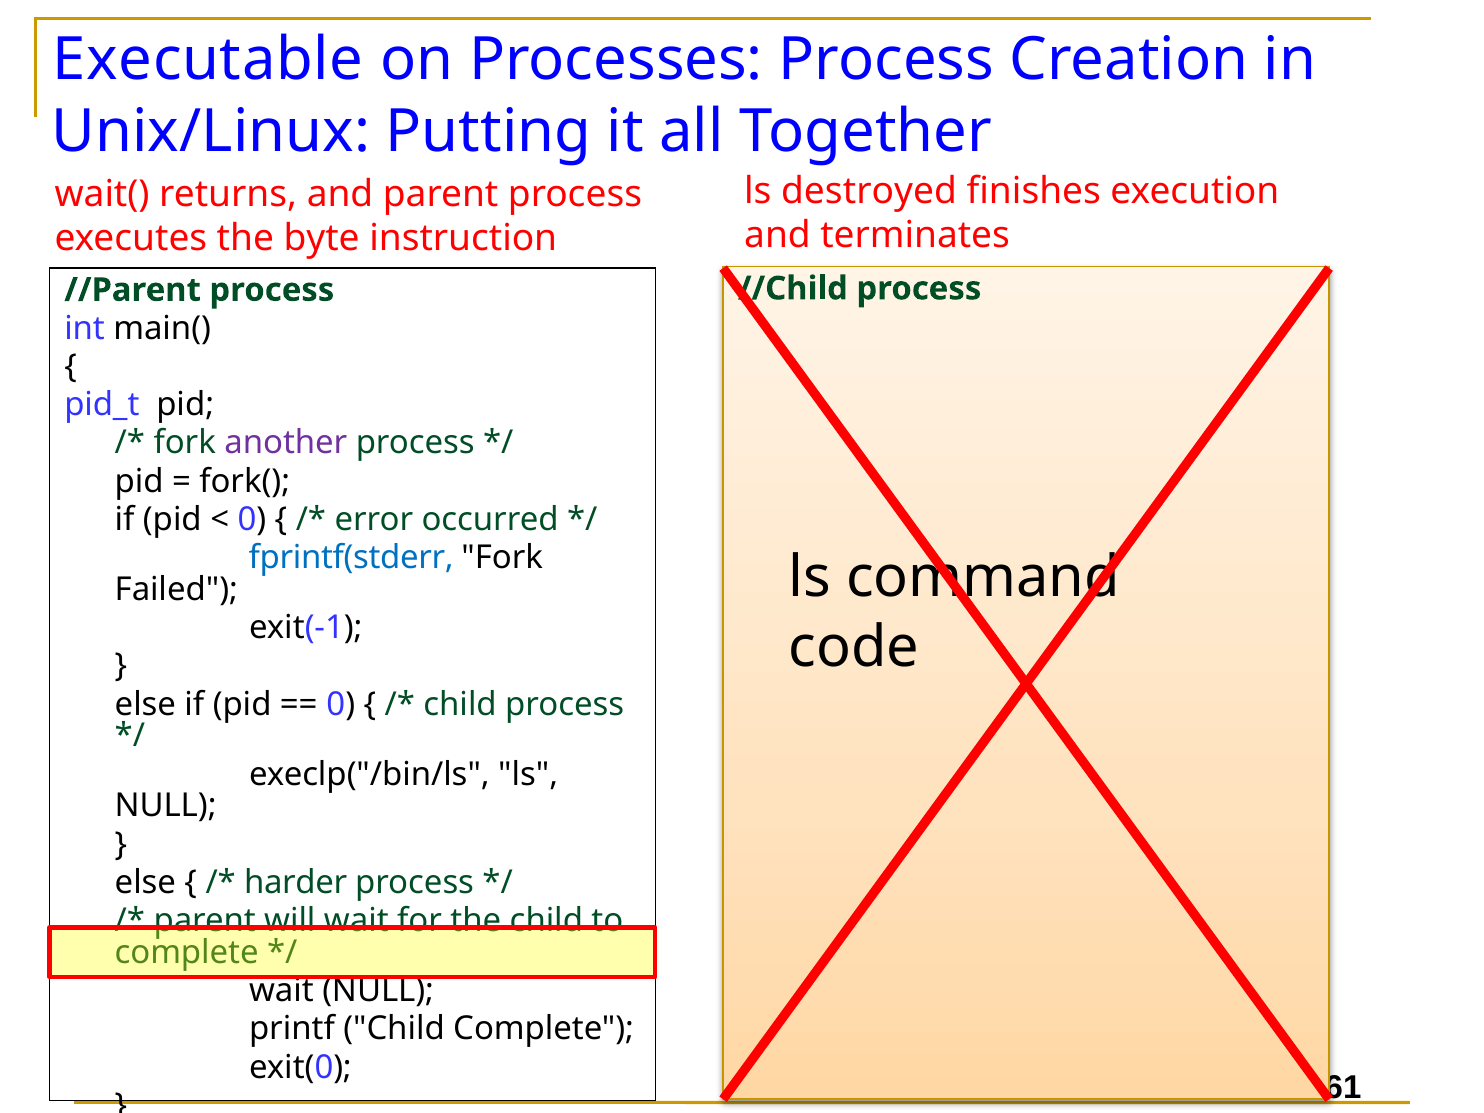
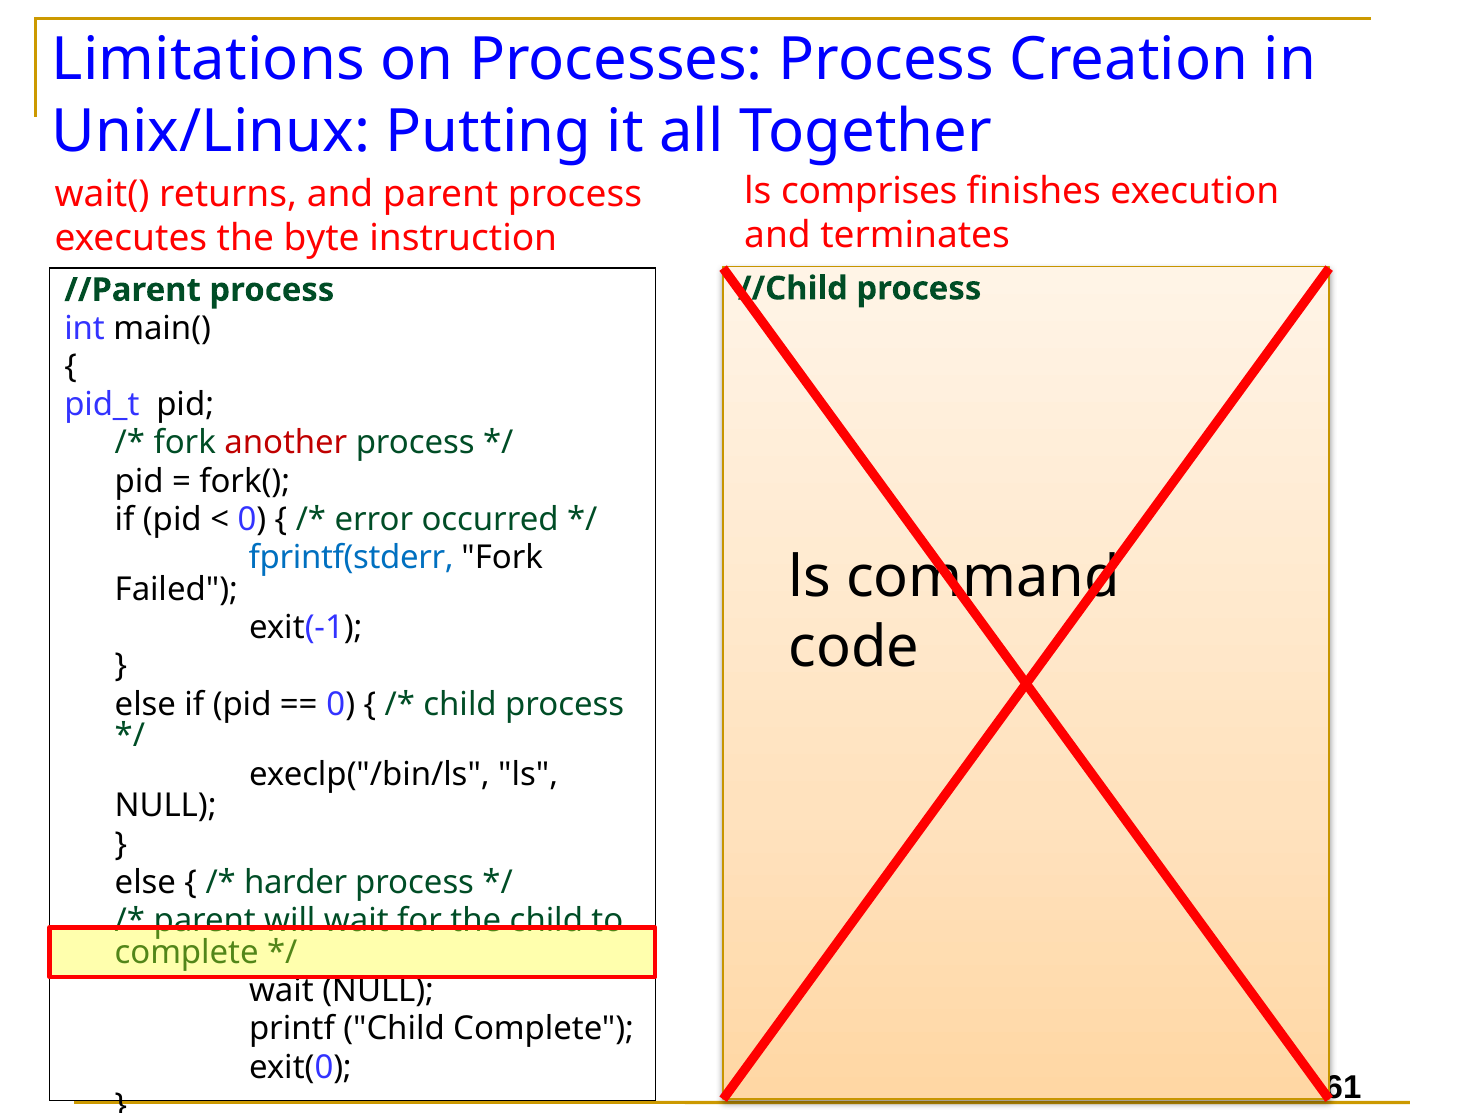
Executable: Executable -> Limitations (208, 60)
destroyed: destroyed -> comprises (869, 191)
another colour: purple -> red (286, 443)
